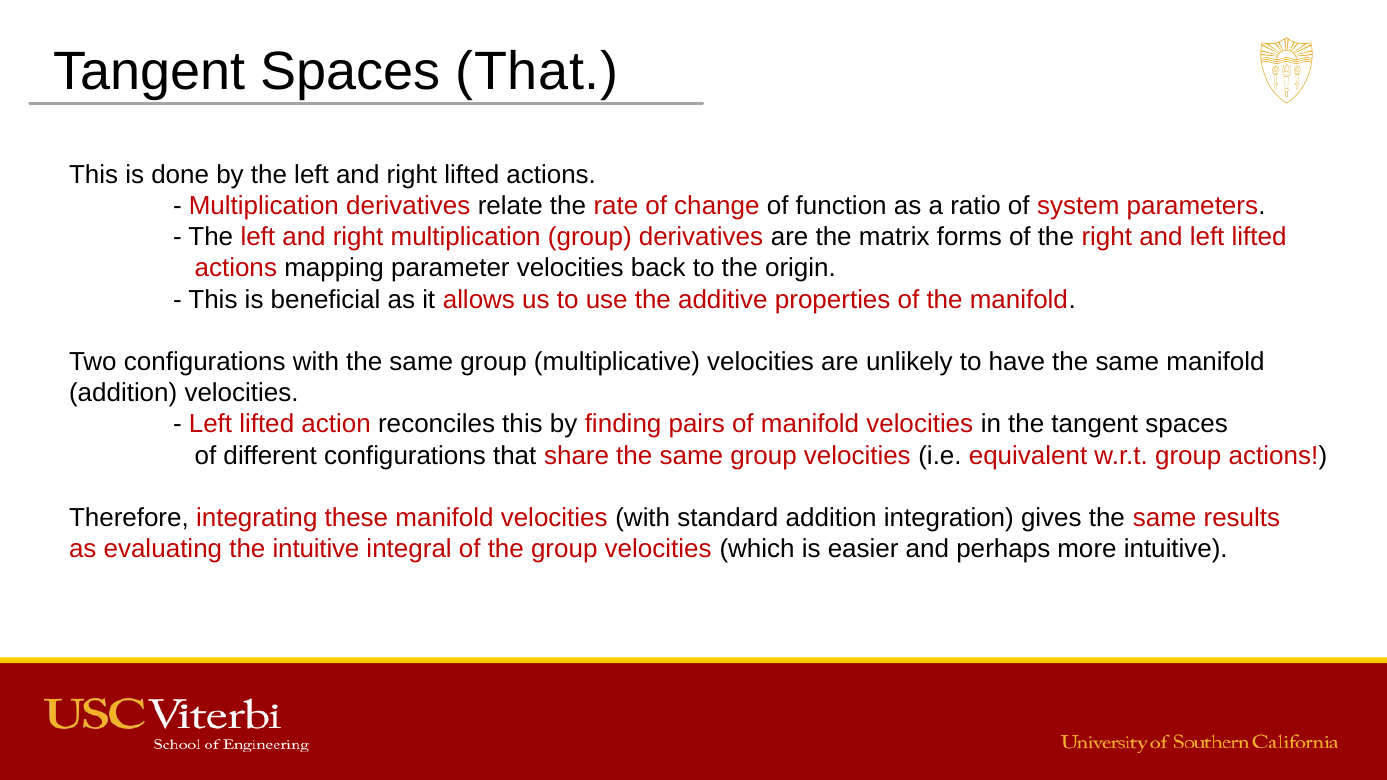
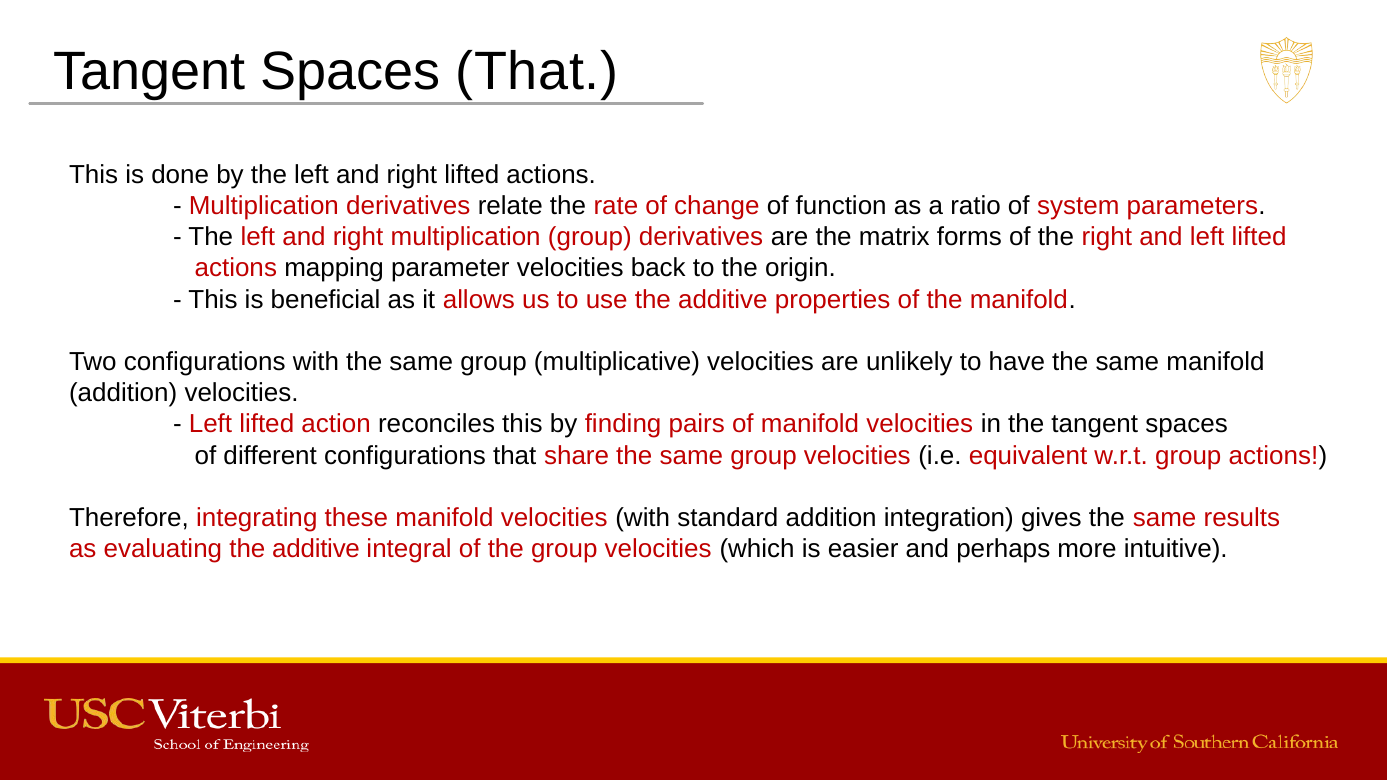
evaluating the intuitive: intuitive -> additive (316, 549)
